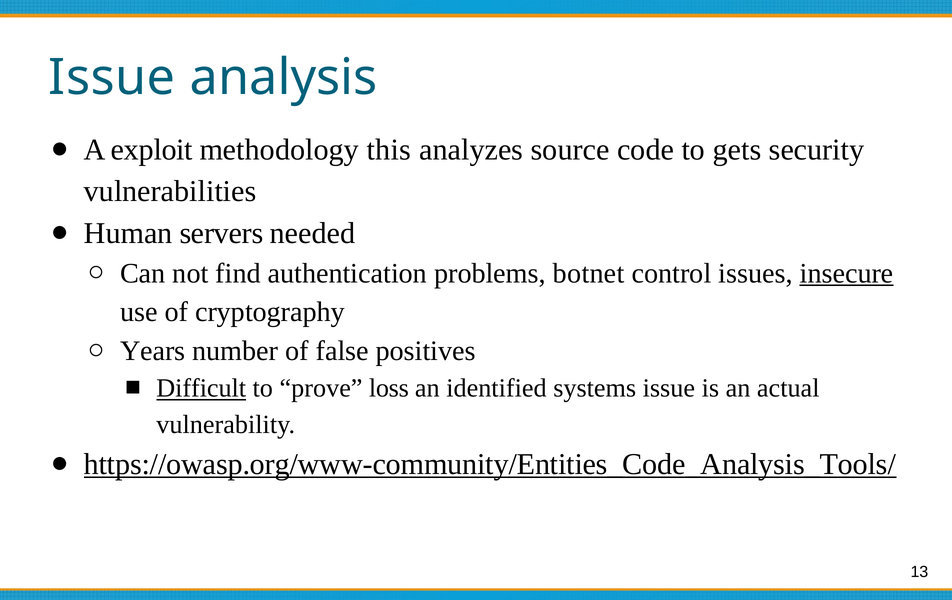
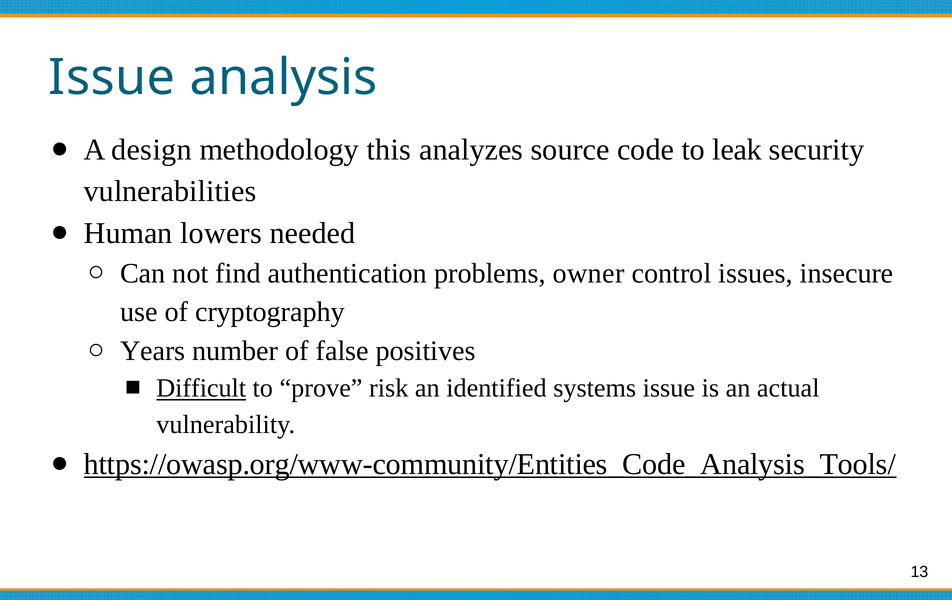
exploit: exploit -> design (152, 150)
gets: gets -> leak (737, 150)
servers: servers -> lowers (221, 233)
botnet: botnet -> owner (589, 273)
insecure underline: present -> none (847, 273)
loss: loss -> risk (389, 388)
